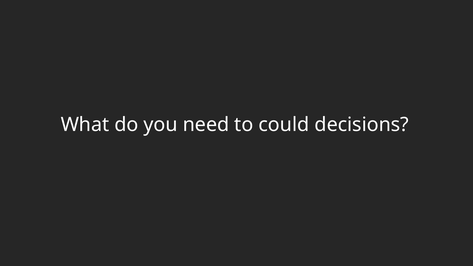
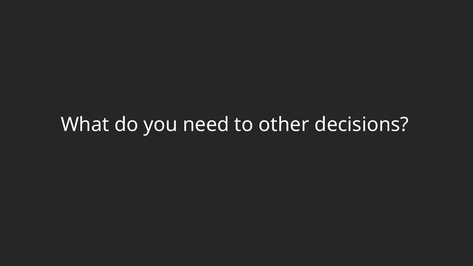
could: could -> other (284, 125)
